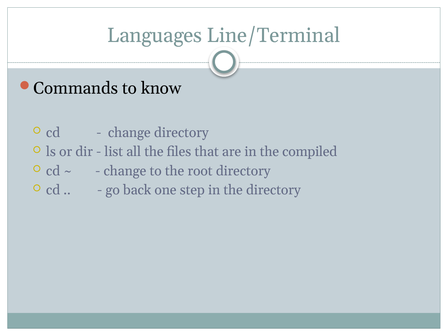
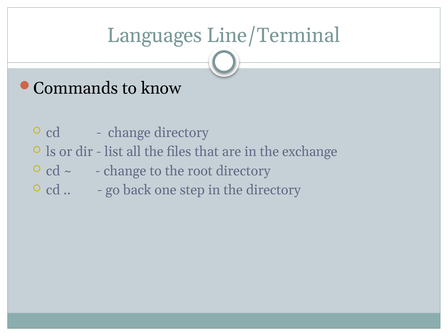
compiled: compiled -> exchange (310, 152)
